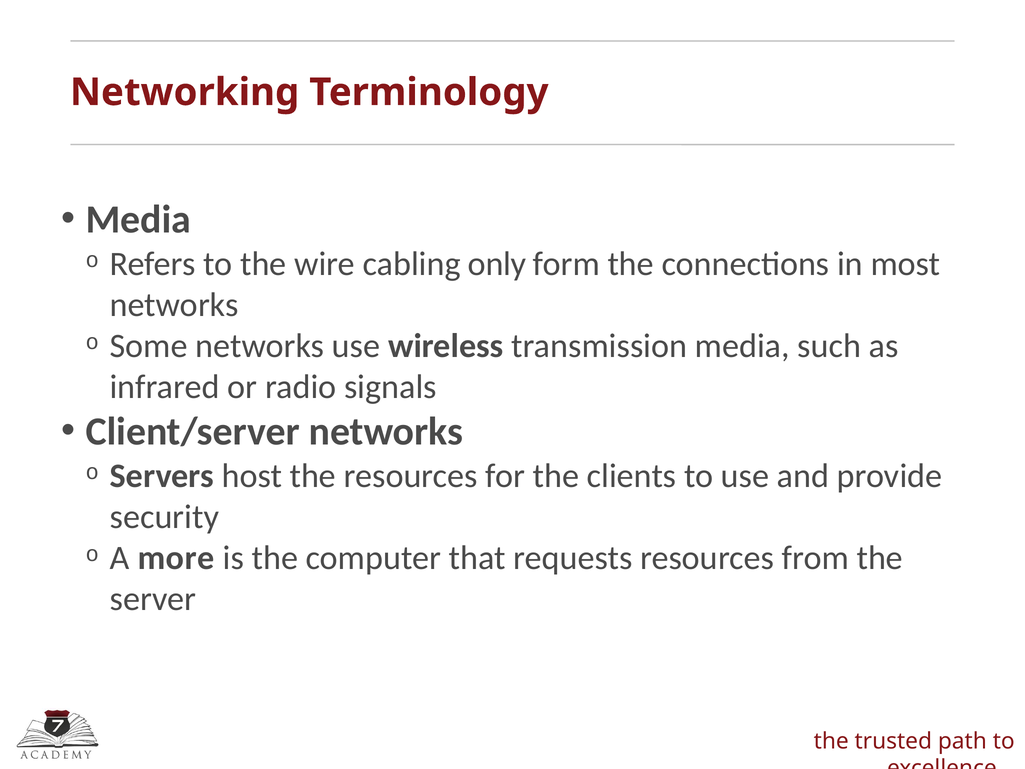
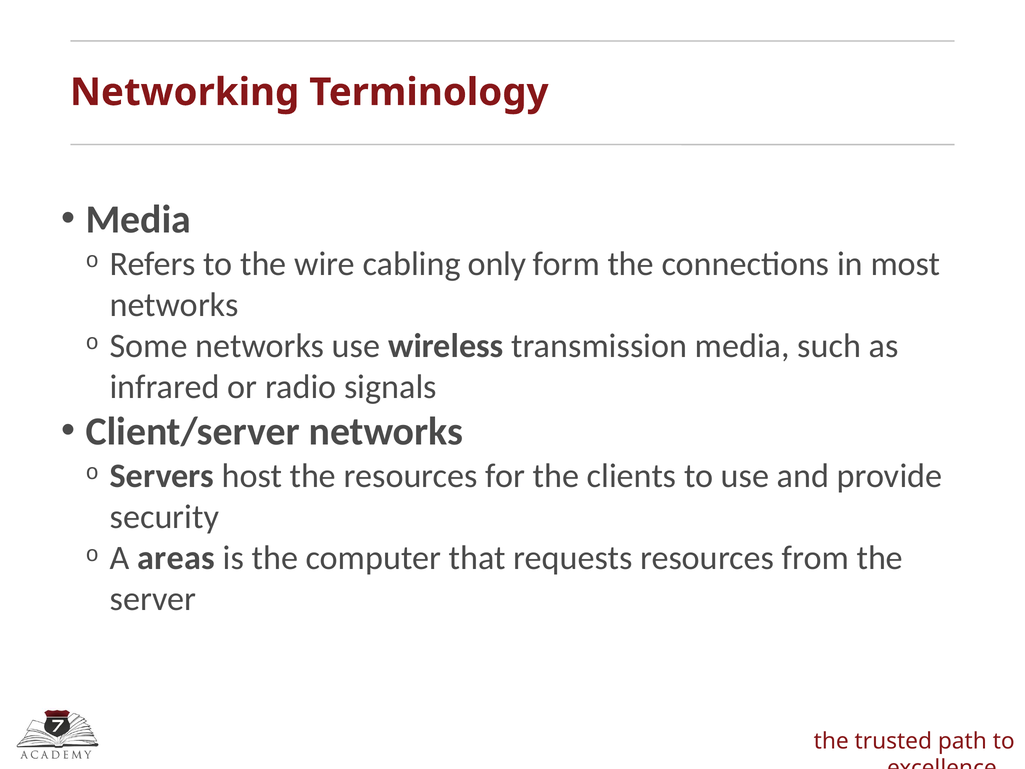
more: more -> areas (176, 558)
